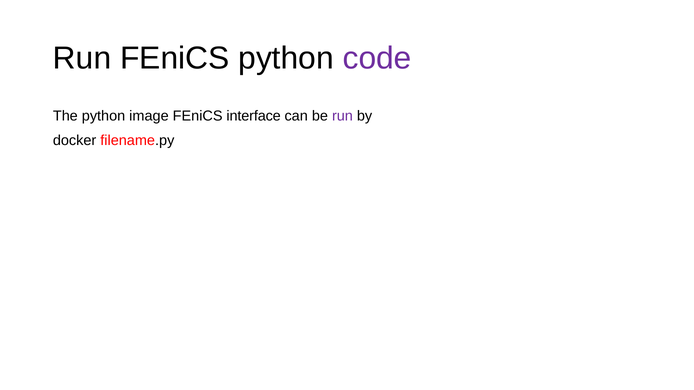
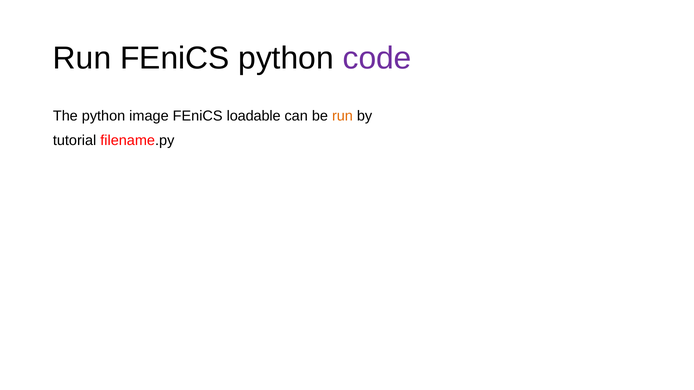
interface: interface -> loadable (254, 116)
run colour: purple -> orange (342, 116)
docker: docker -> tutorial (75, 141)
